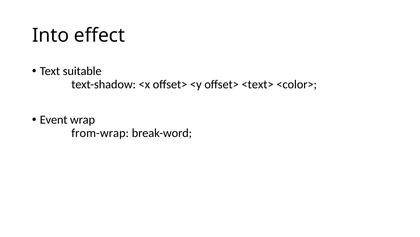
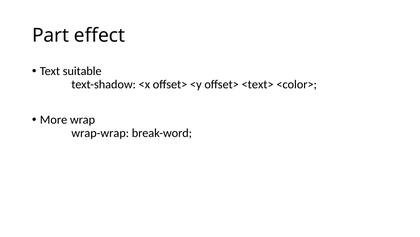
Into: Into -> Part (51, 35)
Event: Event -> More (54, 119)
from-wrap: from-wrap -> wrap-wrap (100, 133)
